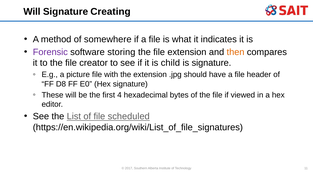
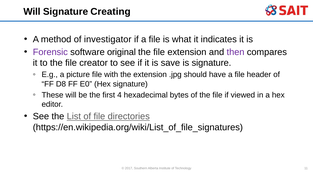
somewhere: somewhere -> investigator (108, 39)
storing: storing -> original (121, 52)
then colour: orange -> purple (236, 52)
child: child -> save (170, 63)
scheduled: scheduled -> directories (129, 116)
